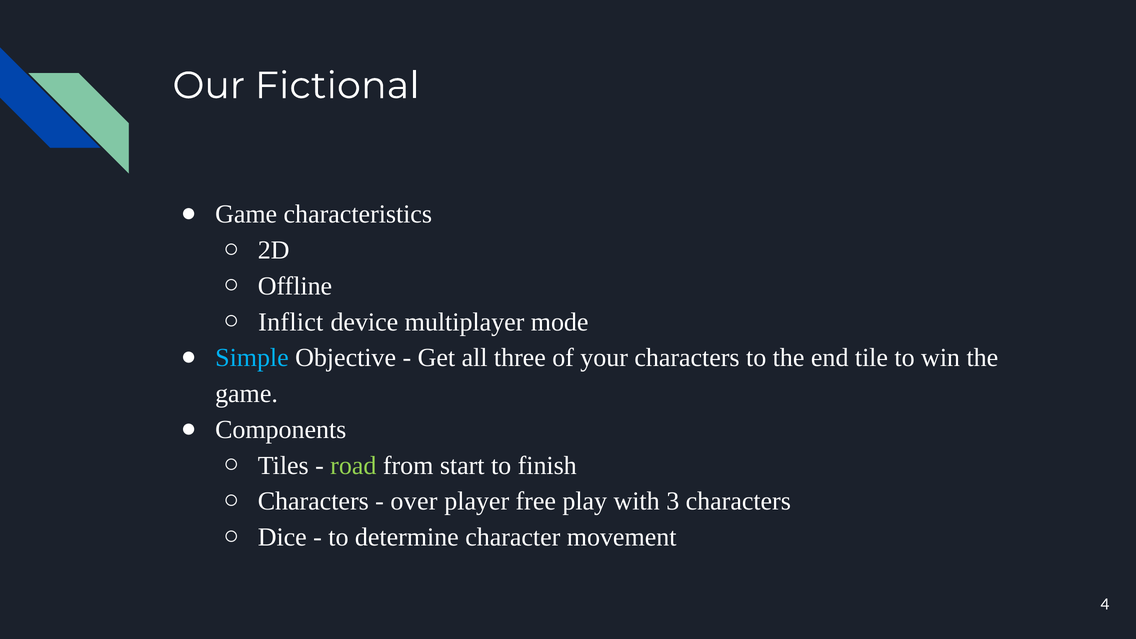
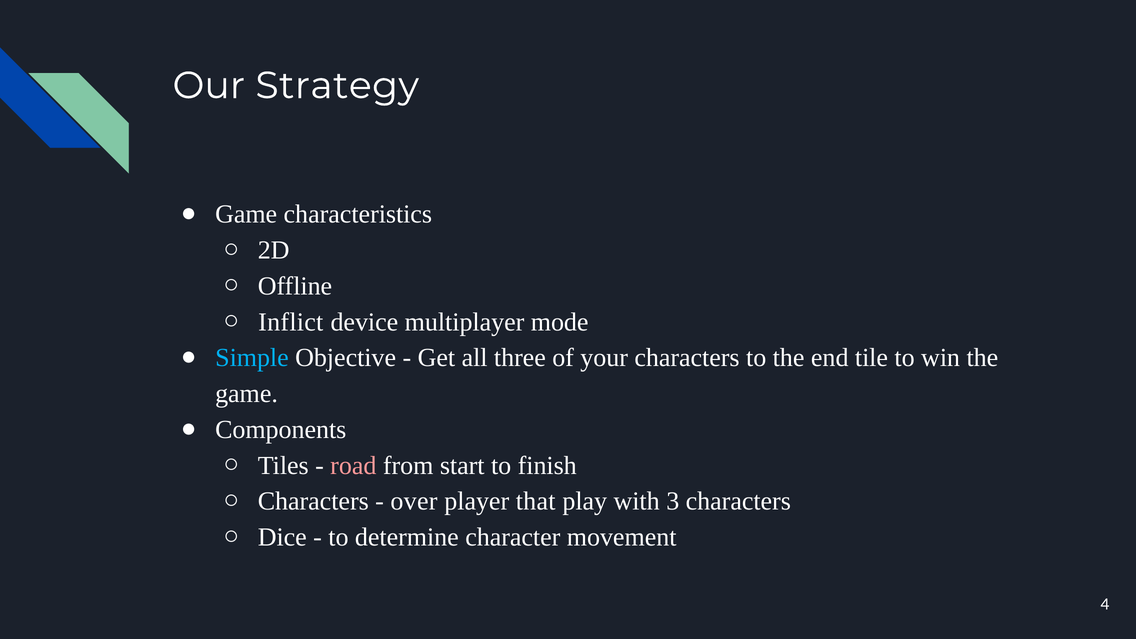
Fictional: Fictional -> Strategy (337, 86)
road colour: light green -> pink (353, 466)
free: free -> that (536, 501)
